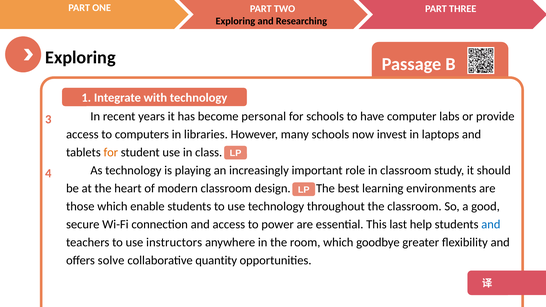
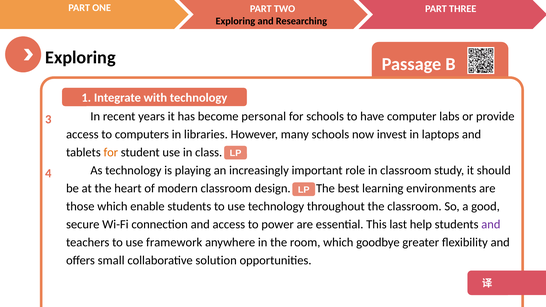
and colour: blue -> purple (491, 225)
instructors: instructors -> framework (174, 243)
solve: solve -> small (111, 261)
quantity: quantity -> solution (216, 261)
